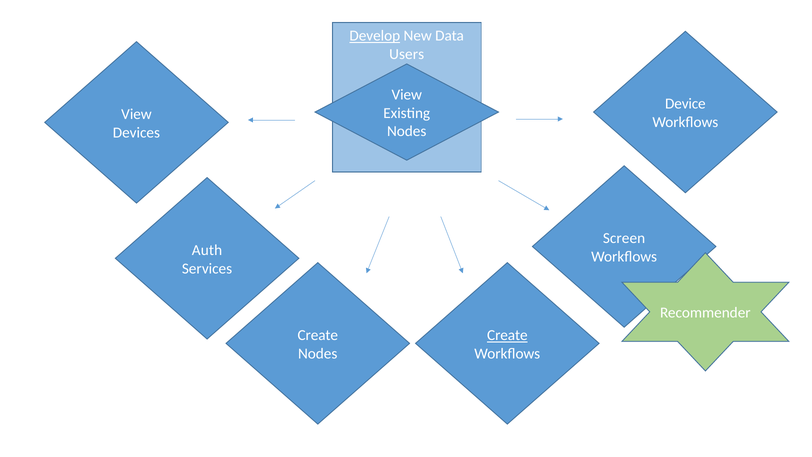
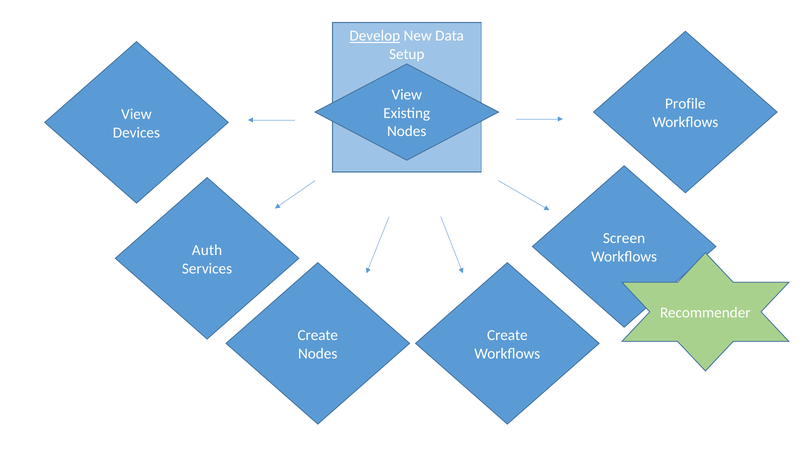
Users: Users -> Setup (407, 54)
Device: Device -> Profile (685, 104)
Create underline: present -> none (507, 335)
